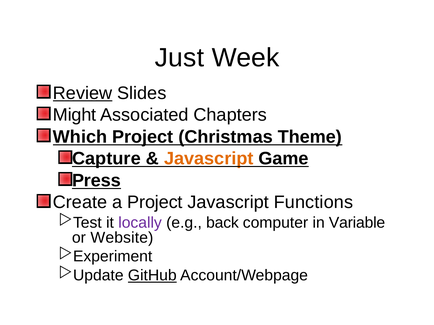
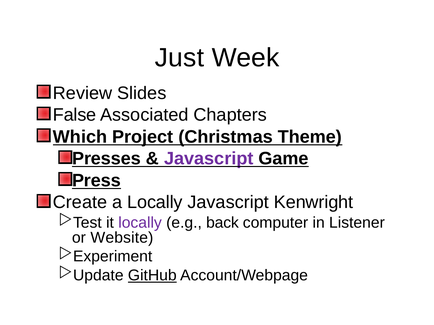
Review underline: present -> none (83, 93)
Might: Might -> False (75, 115)
Capture: Capture -> Presses (107, 159)
Javascript colour: orange -> purple (209, 159)
a Project: Project -> Locally (155, 203)
Functions: Functions -> Kenwright (314, 203)
Variable: Variable -> Listener (357, 223)
